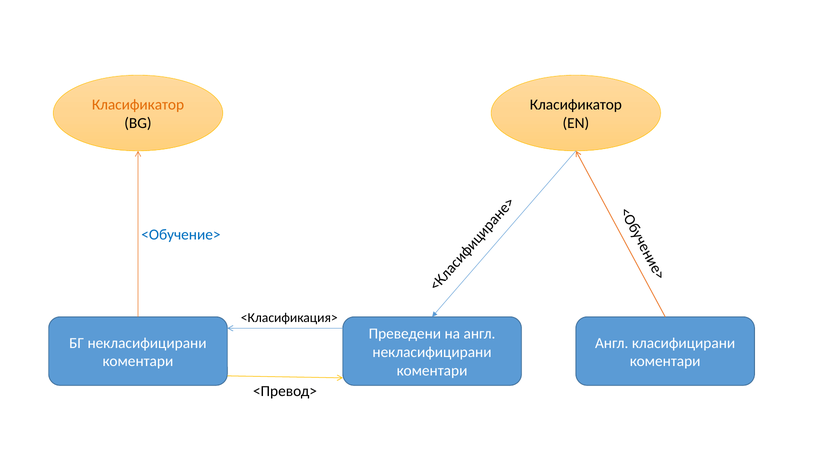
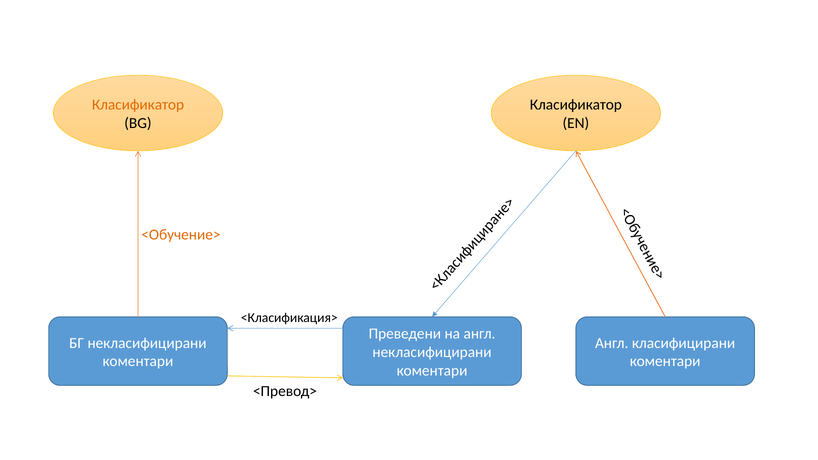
<Обучение> colour: blue -> orange (181, 235)
